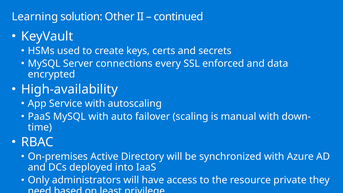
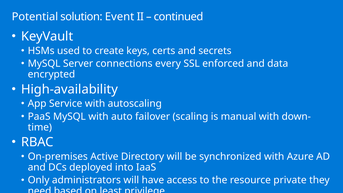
Learning: Learning -> Potential (35, 17)
Other: Other -> Event (120, 17)
